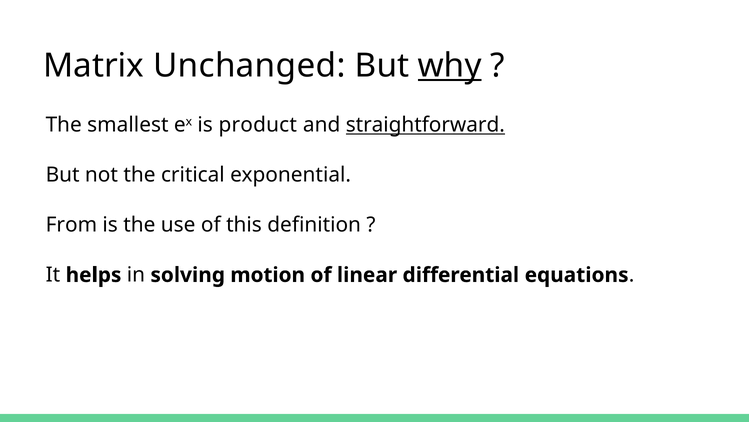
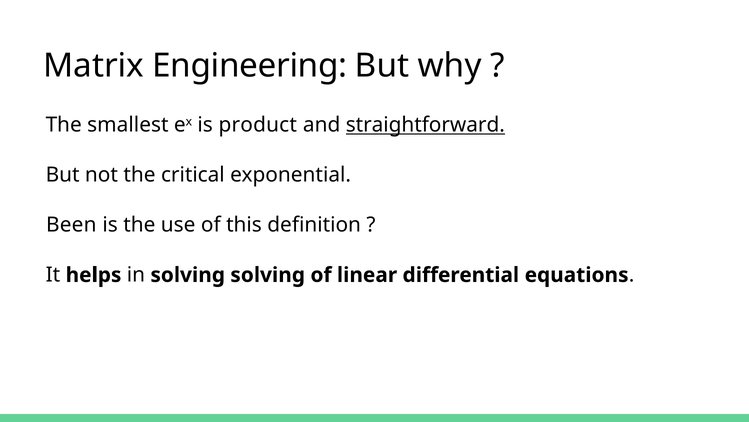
Unchanged: Unchanged -> Engineering (250, 66)
why underline: present -> none (450, 66)
From: From -> Been (71, 225)
solving motion: motion -> solving (268, 275)
